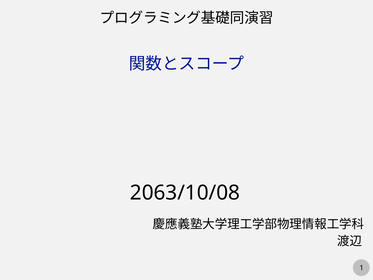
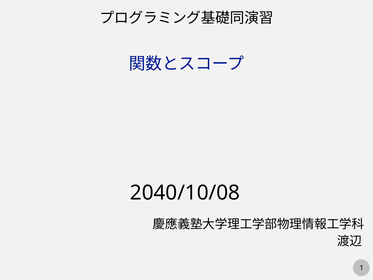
2063/10/08: 2063/10/08 -> 2040/10/08 (185, 193)
